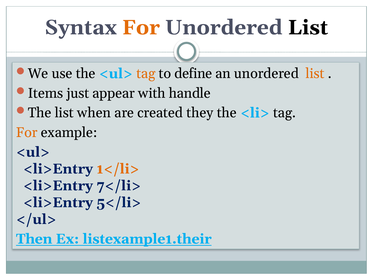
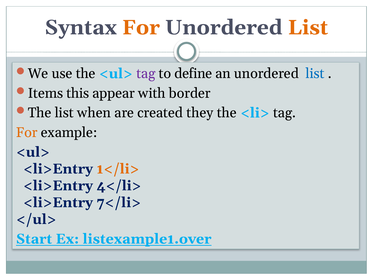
List colour: black -> orange (308, 27)
tag colour: orange -> purple (146, 74)
list colour: orange -> blue (315, 74)
just: just -> this (78, 93)
handle: handle -> border (190, 93)
7</li>: 7</li> -> 4</li> (119, 186)
5</li>: 5</li> -> 7</li> (119, 202)
Then: Then -> Start (34, 239)
listexample1.their: listexample1.their -> listexample1.over (147, 239)
